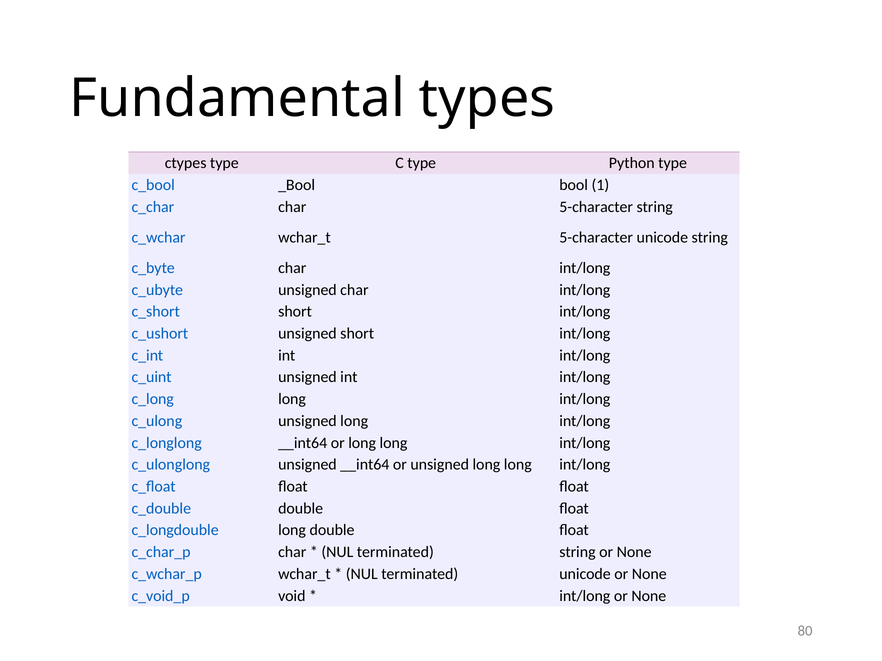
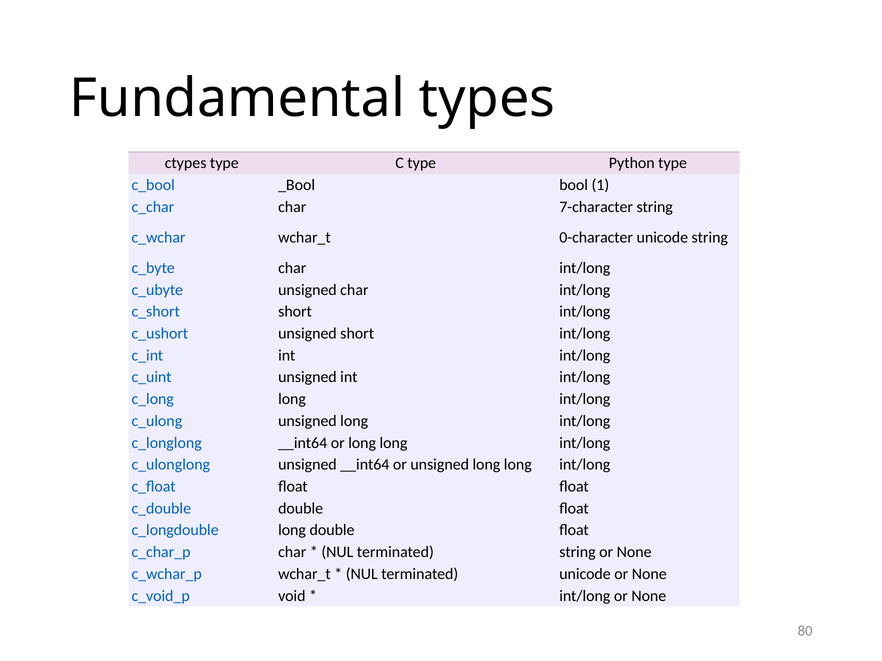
char 5-character: 5-character -> 7-character (596, 207)
5-character: 5-character -> 0-character (596, 237)
